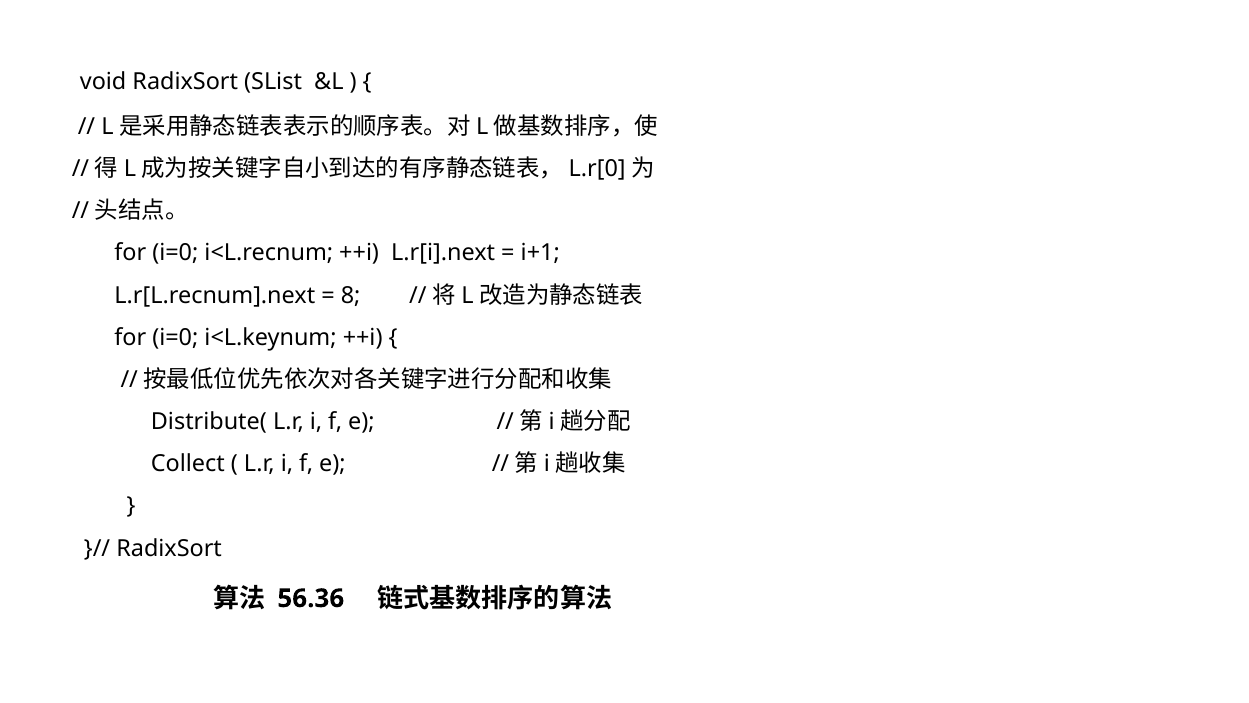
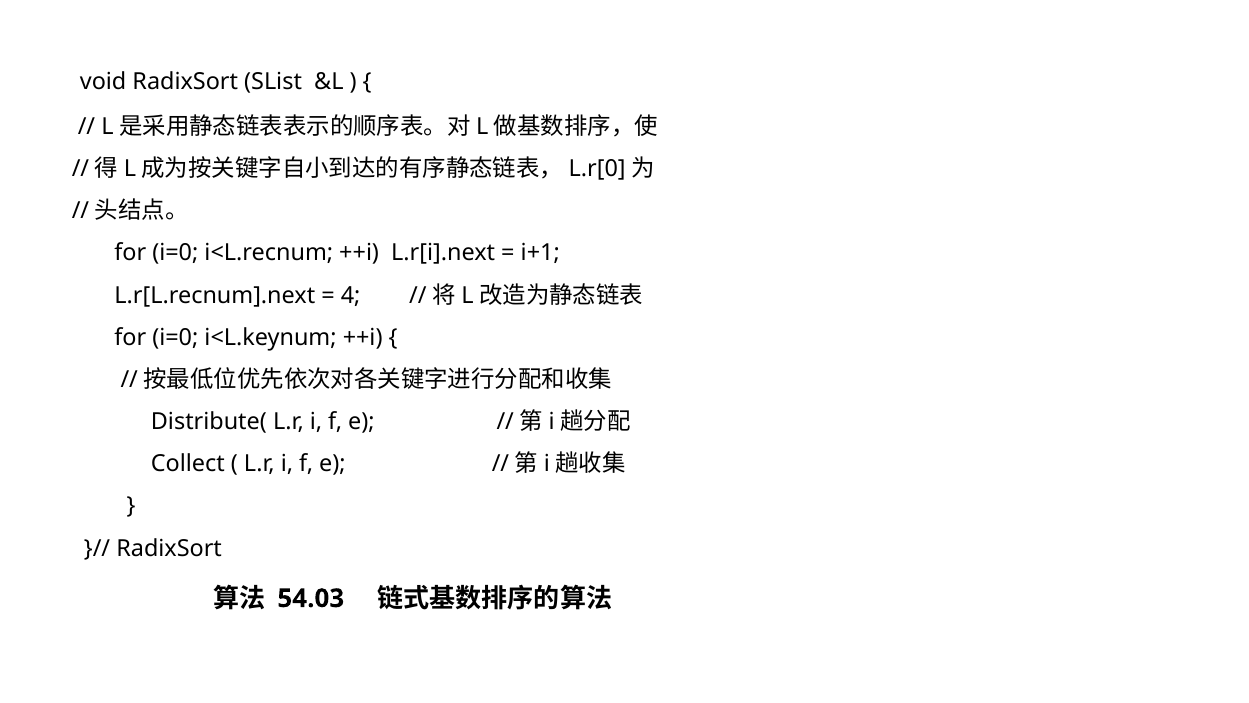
8: 8 -> 4 (351, 295)
56.36: 56.36 -> 54.03 (311, 598)
